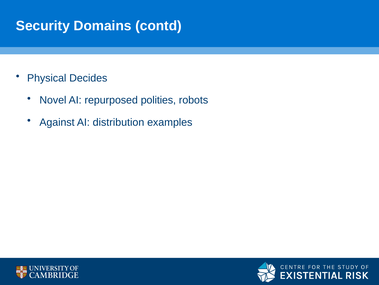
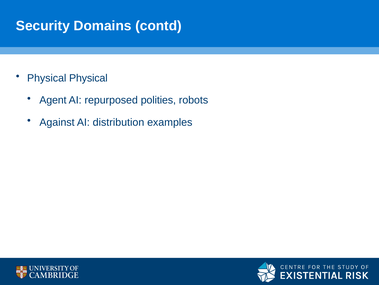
Physical Decides: Decides -> Physical (88, 78)
Novel: Novel -> Agent (53, 100)
